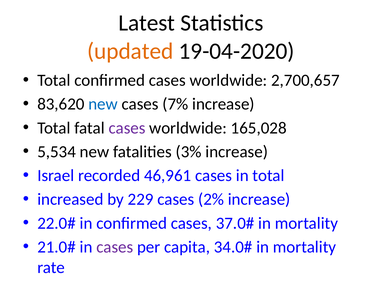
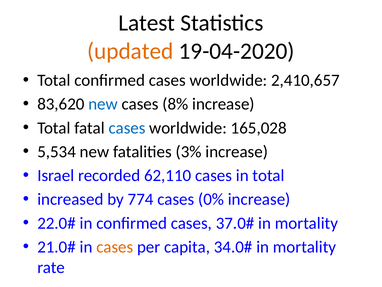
2,700,657: 2,700,657 -> 2,410,657 (305, 80)
7%: 7% -> 8% (175, 104)
cases colour: purple -> blue (127, 128)
46,961: 46,961 -> 62,110 (168, 175)
229: 229 -> 774 (141, 199)
2%: 2% -> 0% (211, 199)
cases colour: purple -> orange (115, 247)
